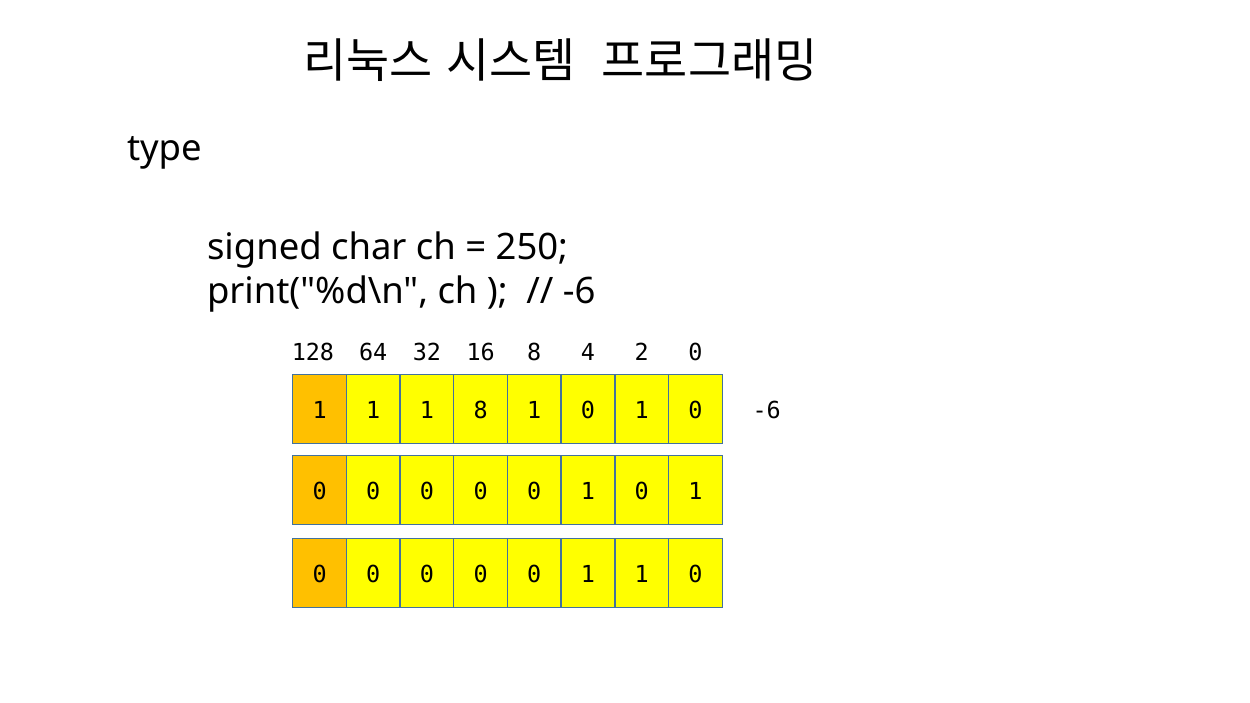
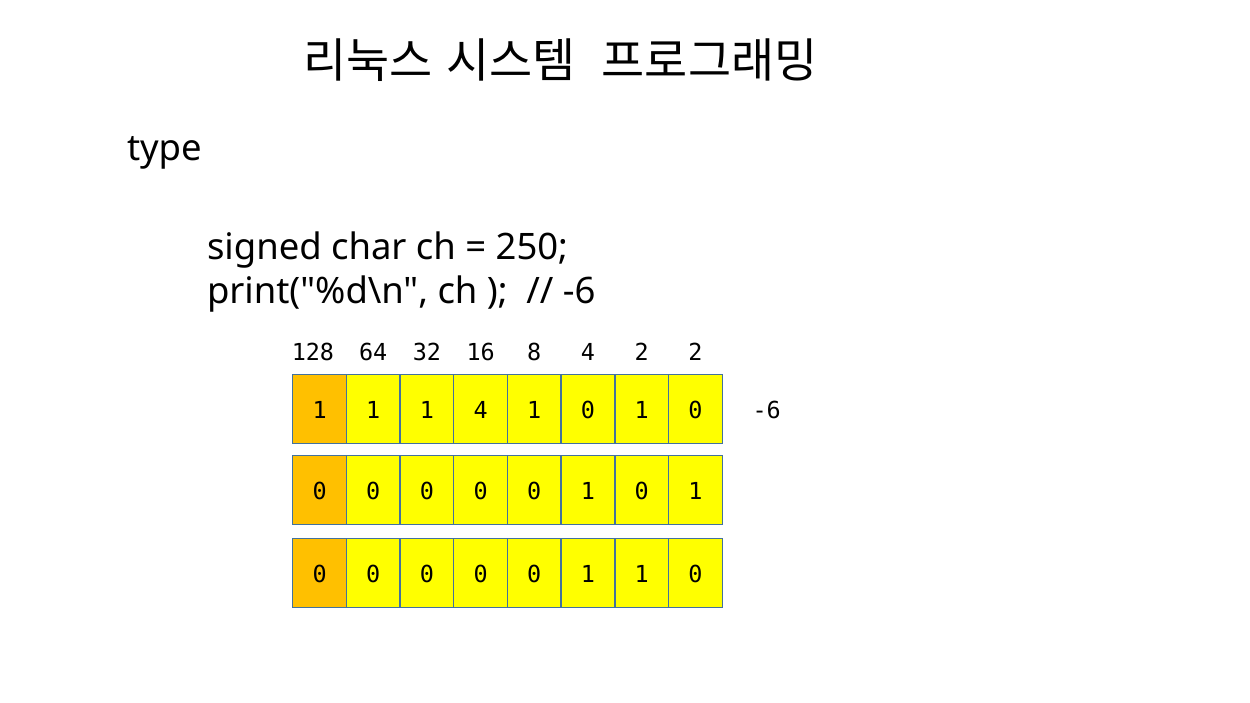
2 0: 0 -> 2 (695, 353)
1 8: 8 -> 4 (481, 411)
